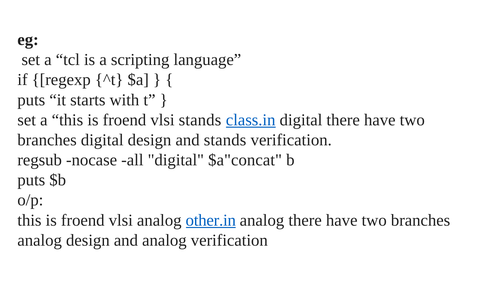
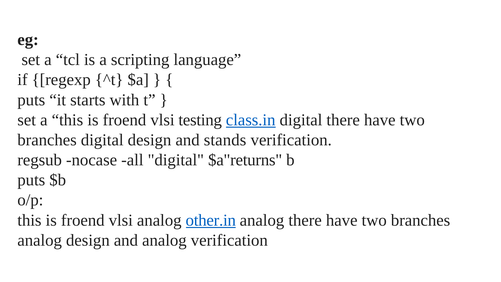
vlsi stands: stands -> testing (200, 120)
$a"concat: $a"concat -> $a"returns (245, 160)
